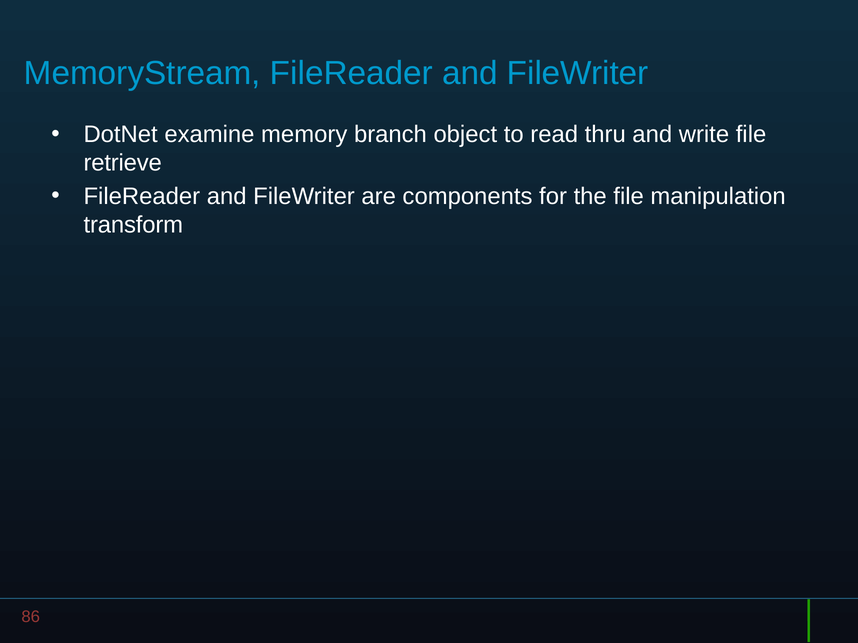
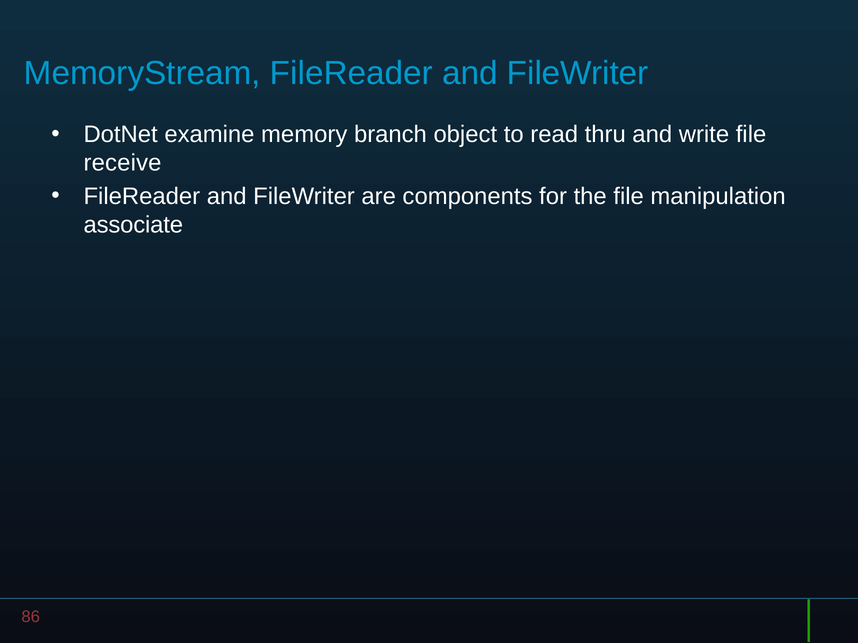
retrieve: retrieve -> receive (123, 163)
transform: transform -> associate (133, 225)
